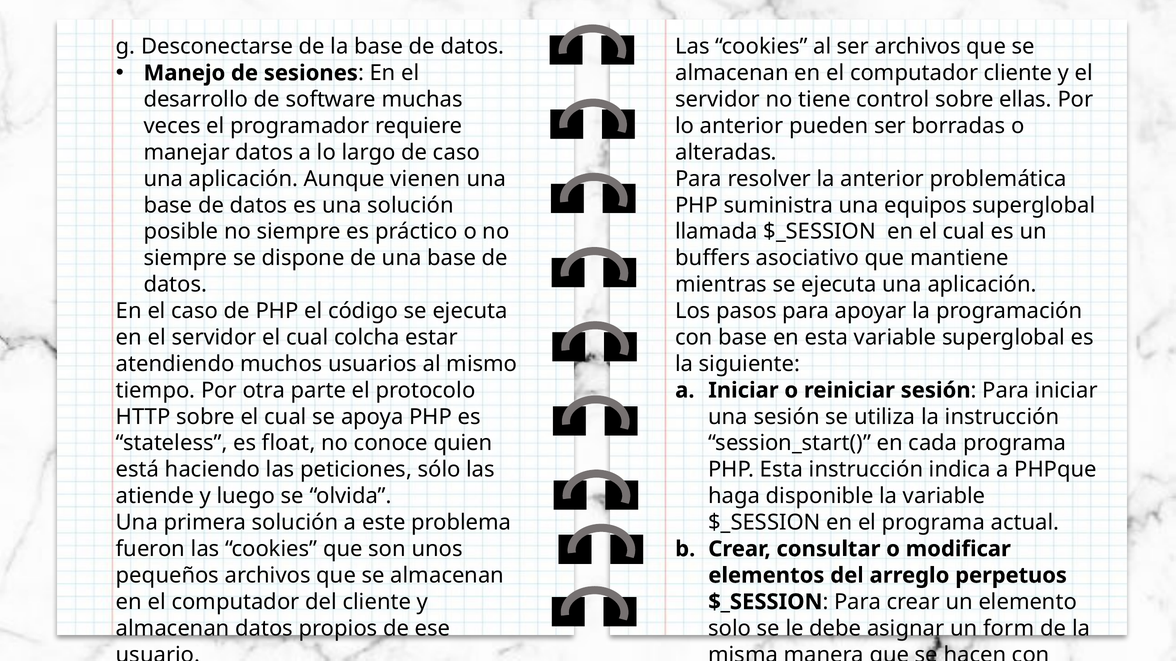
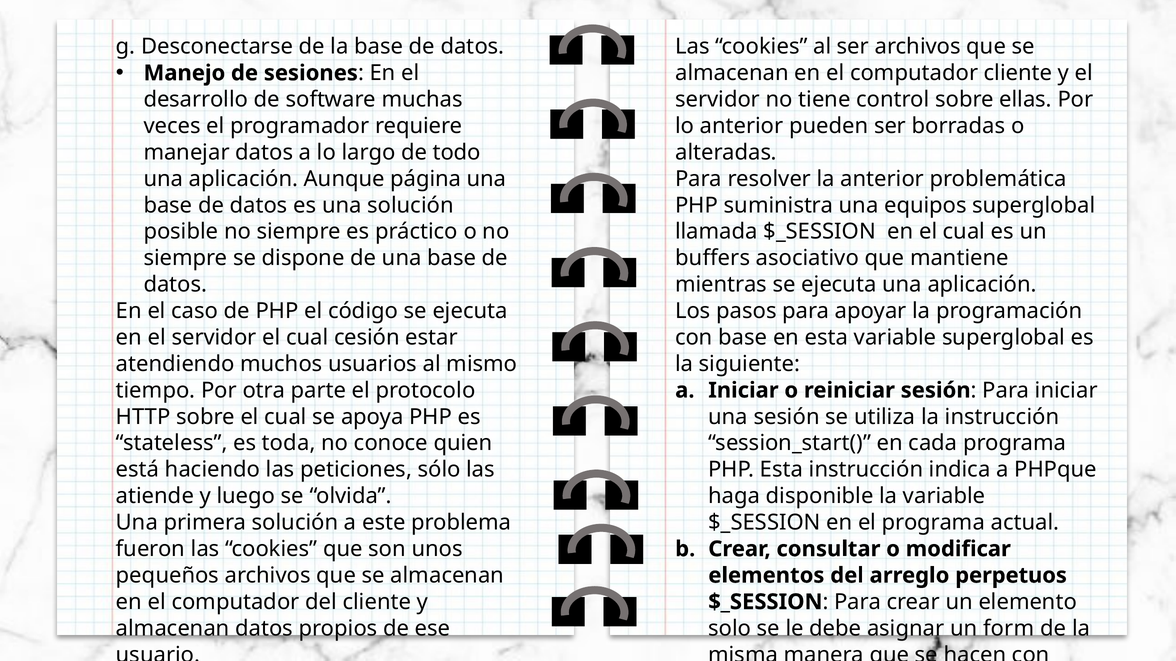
de caso: caso -> todo (457, 152)
vienen: vienen -> página (426, 179)
colcha: colcha -> cesión (367, 338)
float: float -> toda (289, 444)
